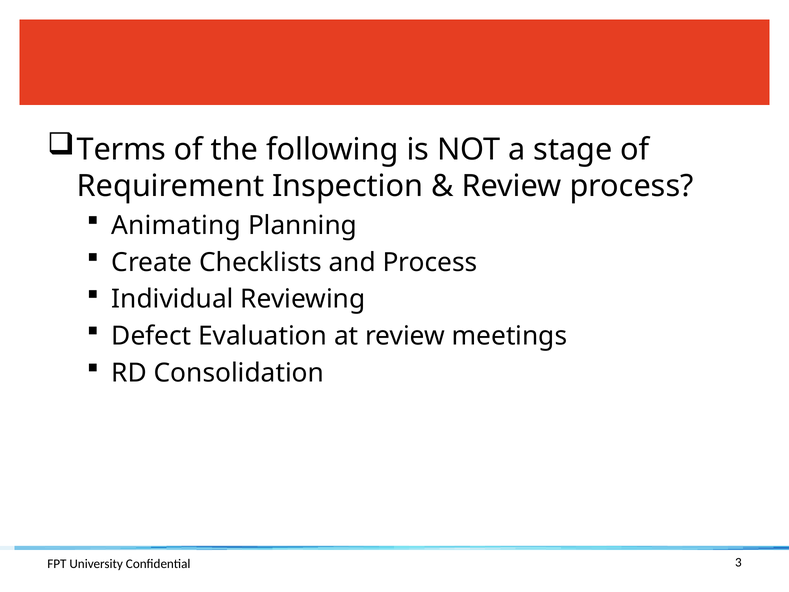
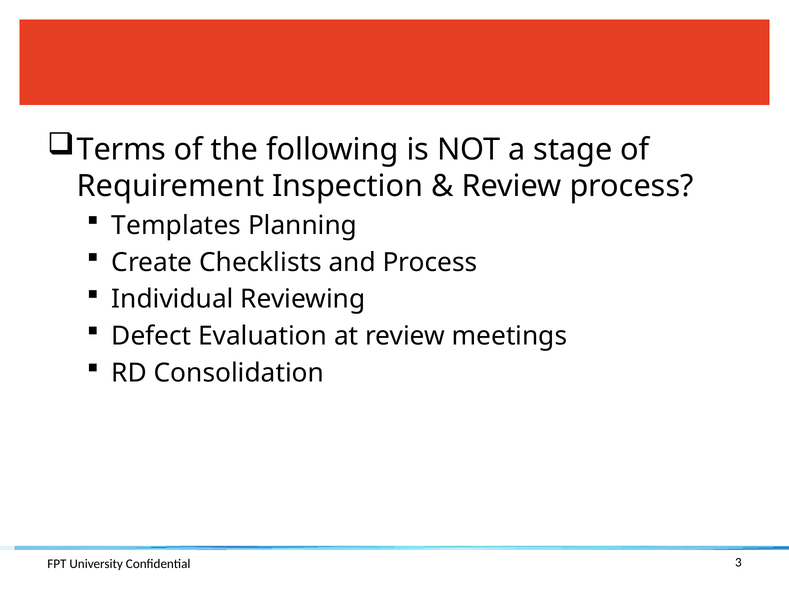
Animating: Animating -> Templates (176, 225)
